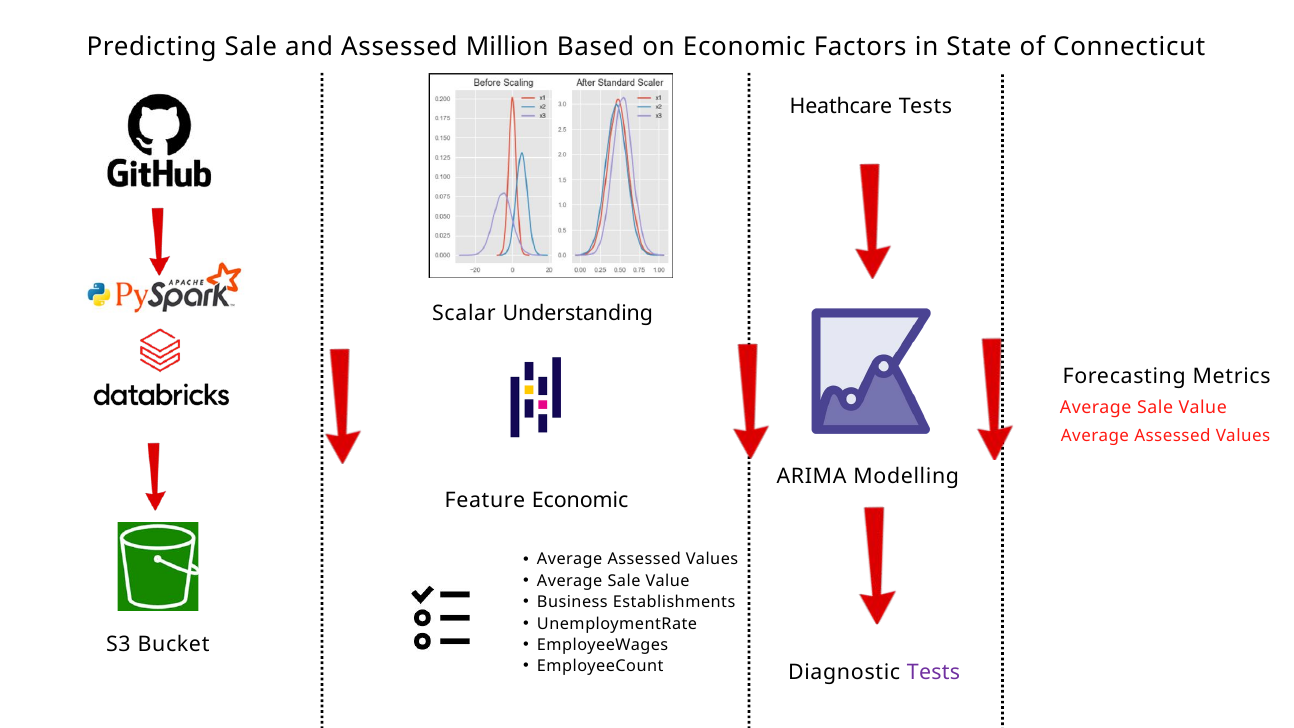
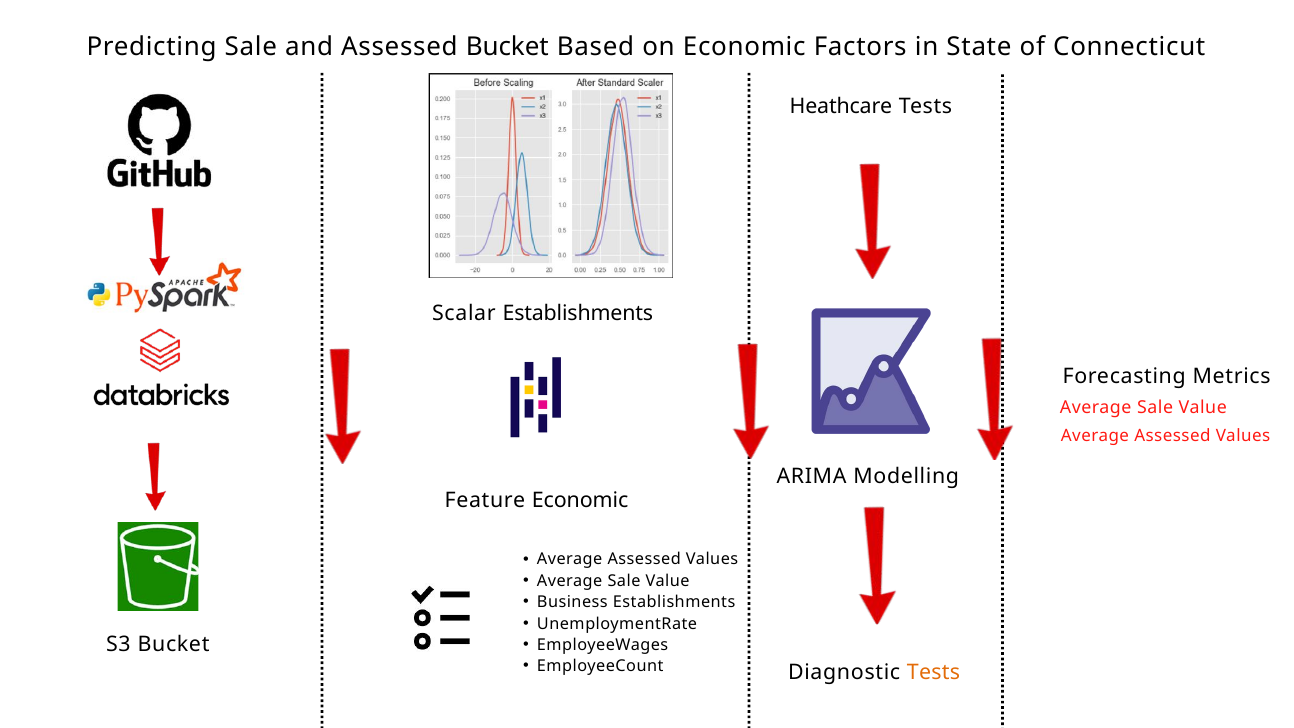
Assessed Million: Million -> Bucket (507, 47)
Scalar Understanding: Understanding -> Establishments (578, 313)
Tests colour: purple -> orange (934, 672)
